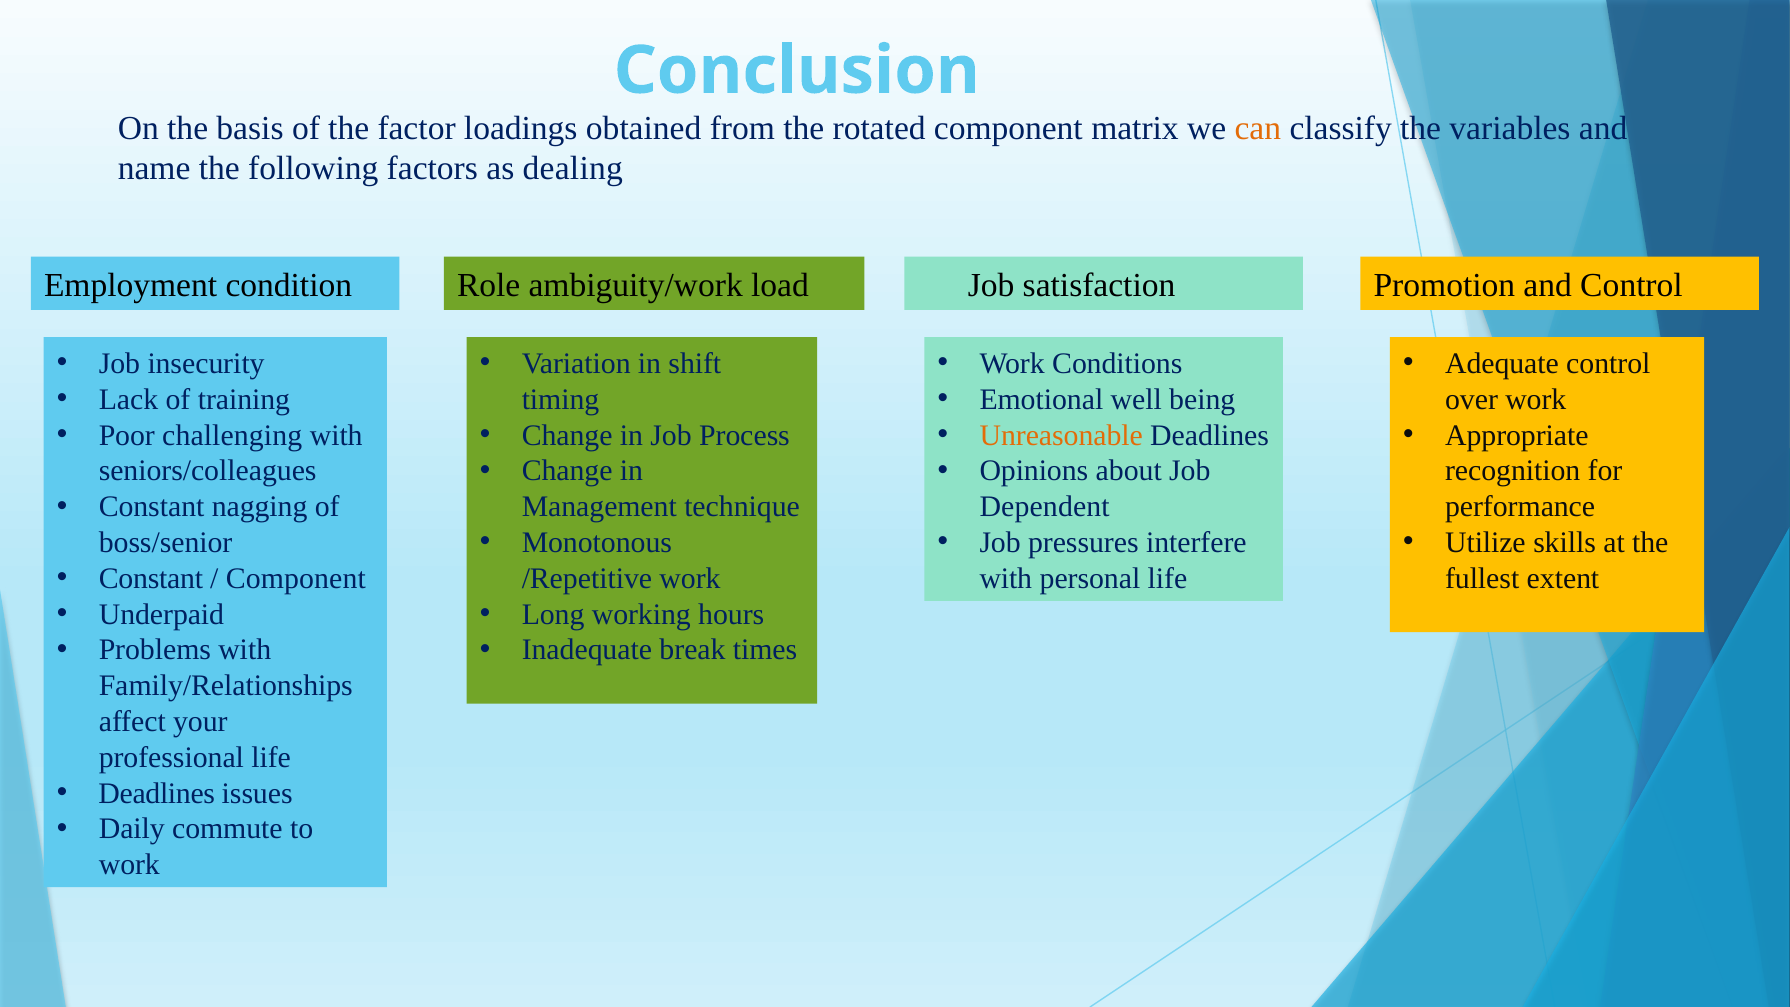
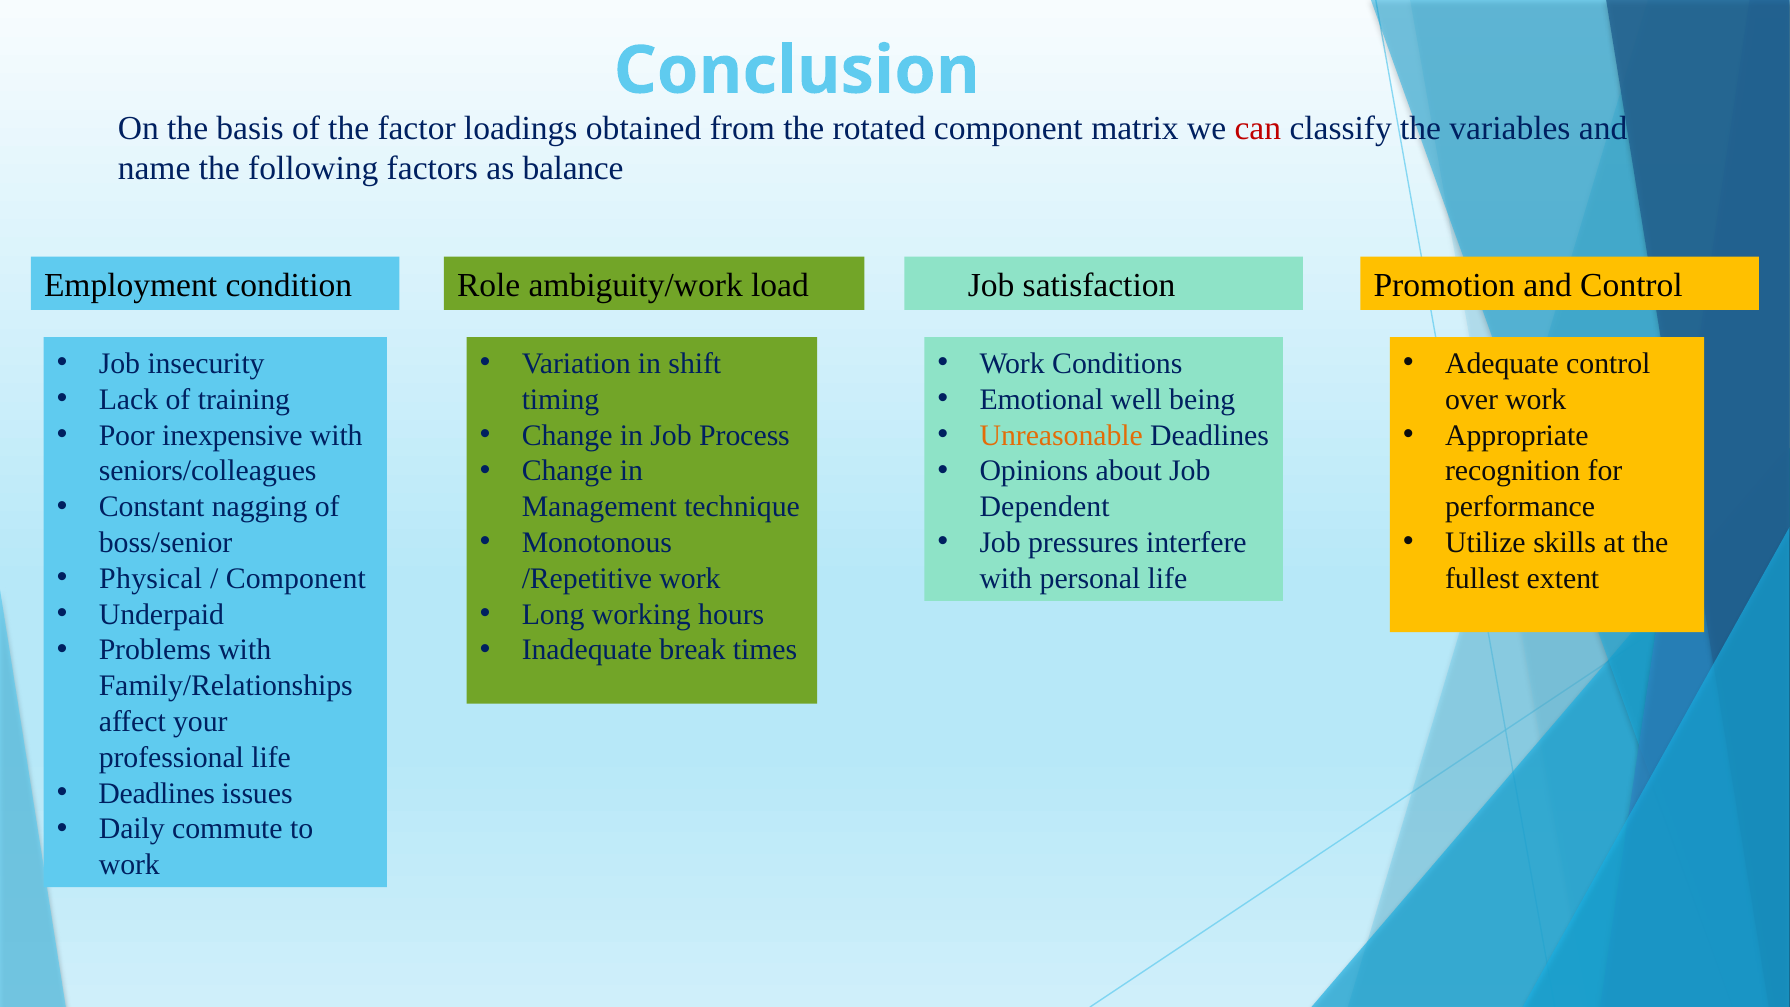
can colour: orange -> red (1258, 128)
dealing: dealing -> balance (573, 168)
challenging: challenging -> inexpensive (232, 435)
Constant: Constant -> Physical (151, 578)
